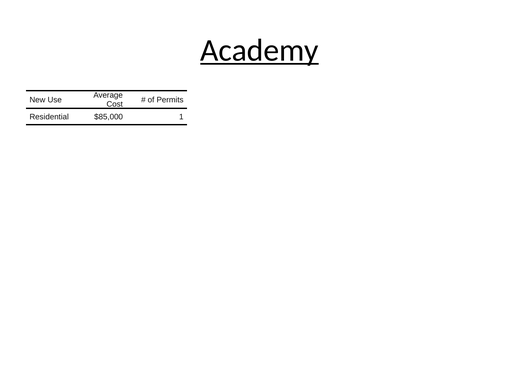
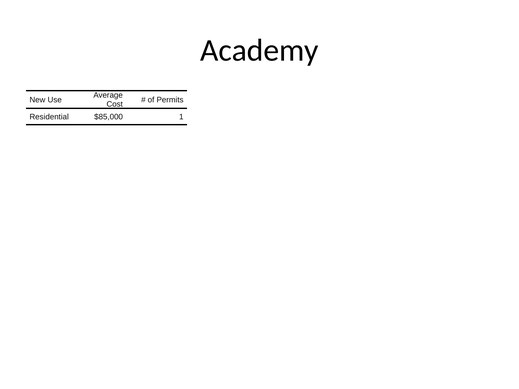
Academy underline: present -> none (259, 50)
